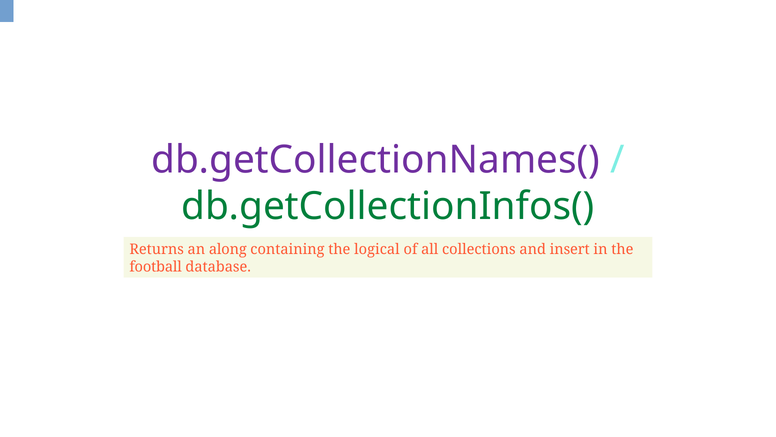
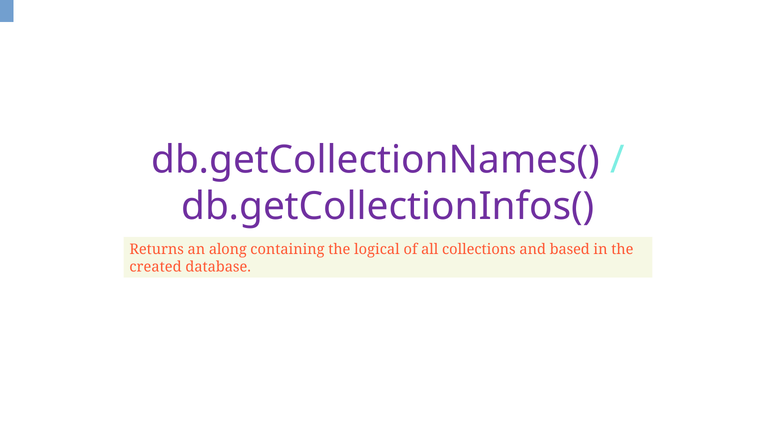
db.getCollectionInfos( colour: green -> purple (388, 206)
insert: insert -> based (570, 249)
football: football -> created (156, 267)
